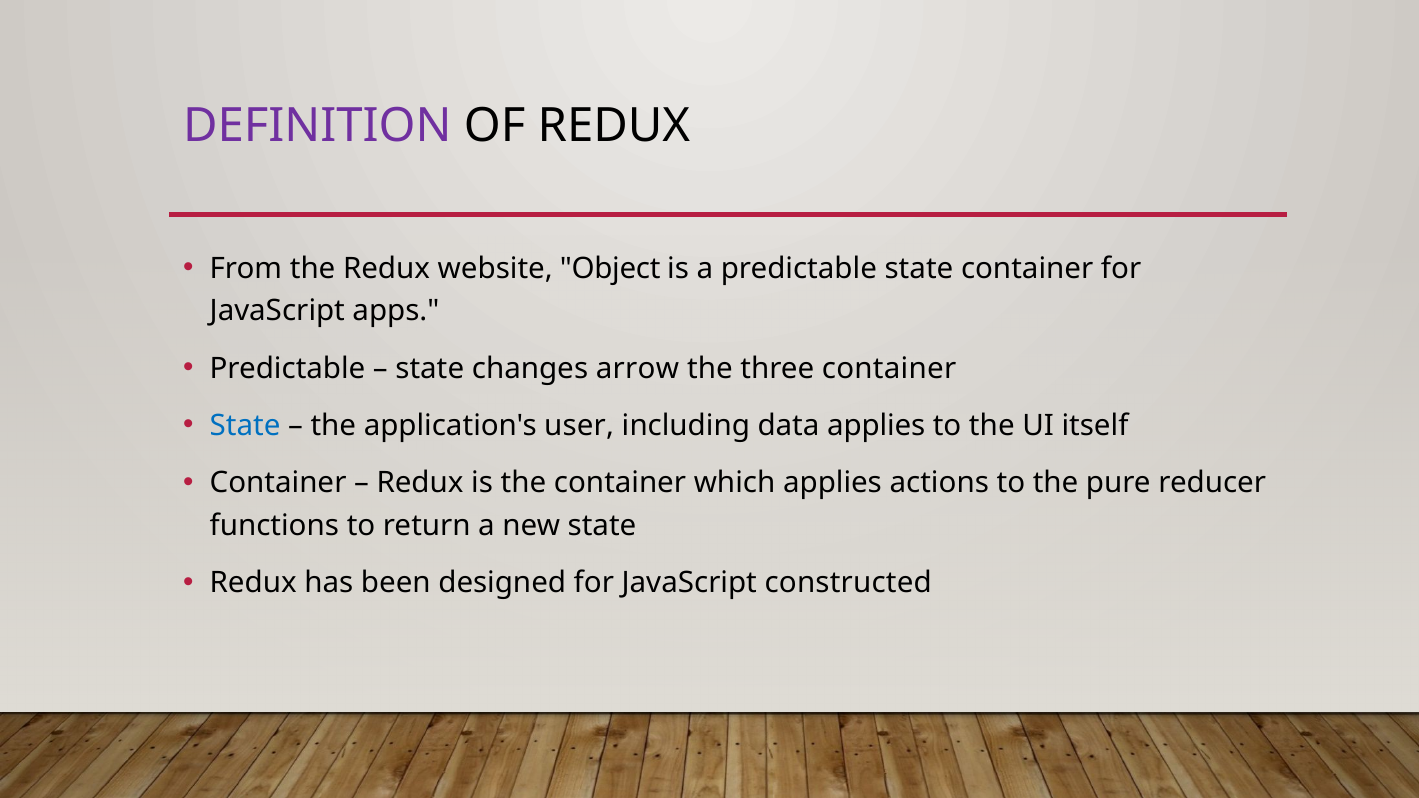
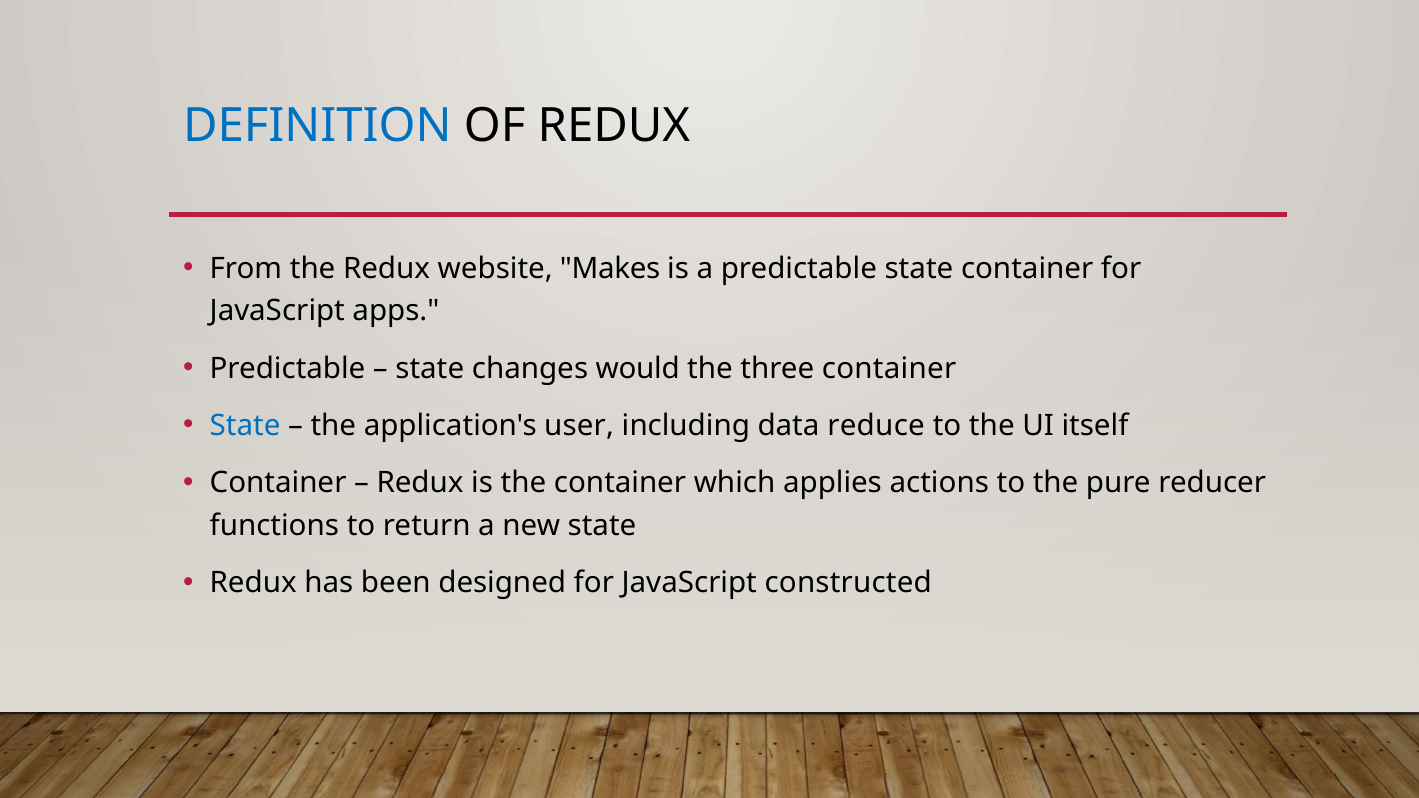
DEFINITION colour: purple -> blue (317, 126)
Object: Object -> Makes (610, 269)
arrow: arrow -> would (638, 369)
data applies: applies -> reduce (876, 426)
